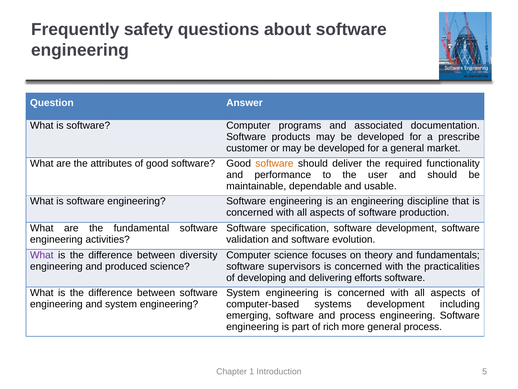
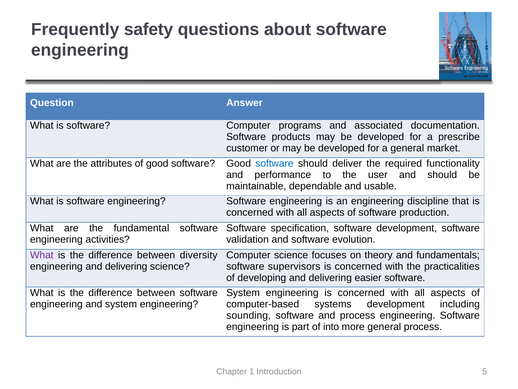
software colour: orange -> blue (274, 163)
engineering and produced: produced -> delivering (126, 266)
efforts: efforts -> easier (368, 277)
emerging: emerging -> sounding (249, 315)
rich: rich -> into (331, 327)
